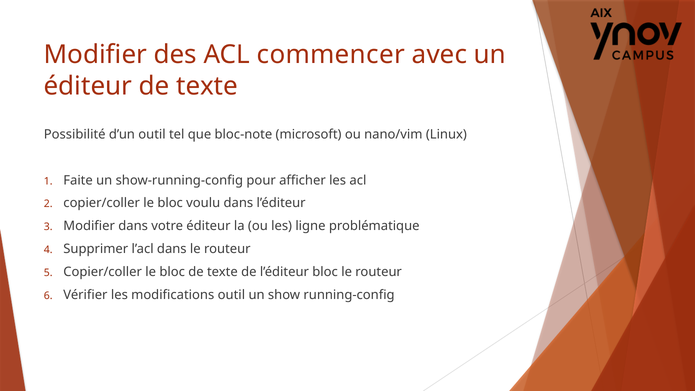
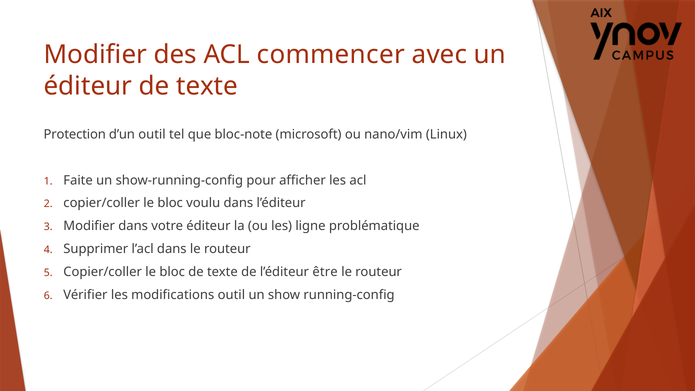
Possibilité: Possibilité -> Protection (75, 135)
l’éditeur bloc: bloc -> être (325, 272)
